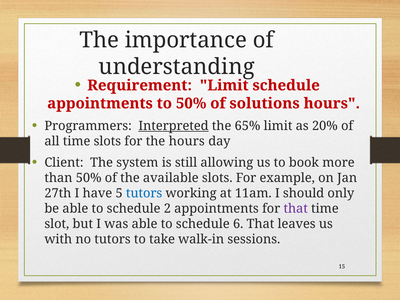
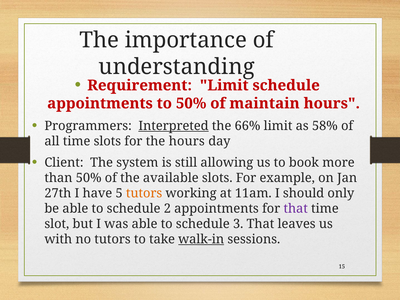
solutions: solutions -> maintain (265, 103)
65%: 65% -> 66% (247, 126)
20%: 20% -> 58% (325, 126)
tutors colour: blue -> orange (144, 193)
6: 6 -> 3 (238, 224)
walk-in underline: none -> present (201, 239)
